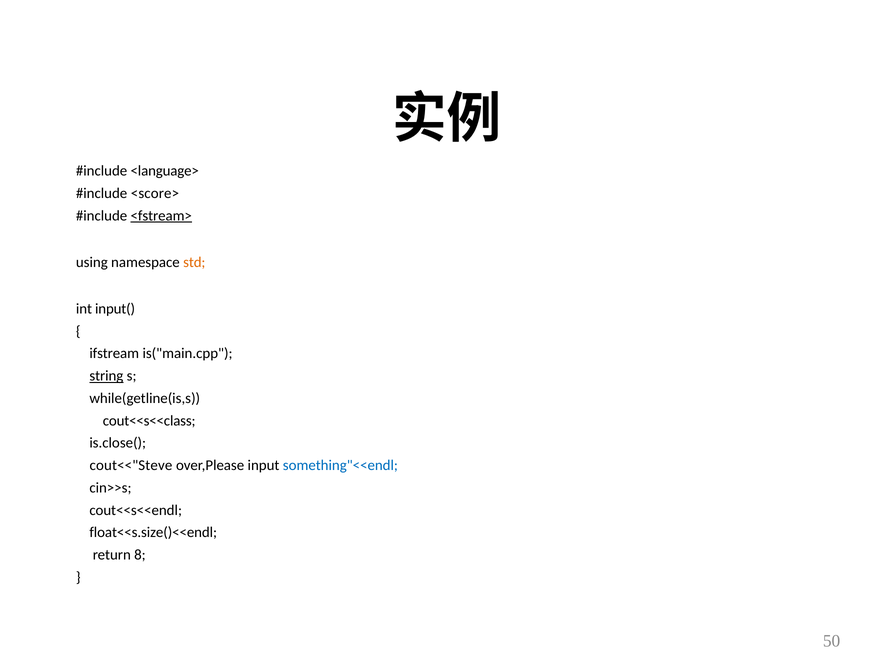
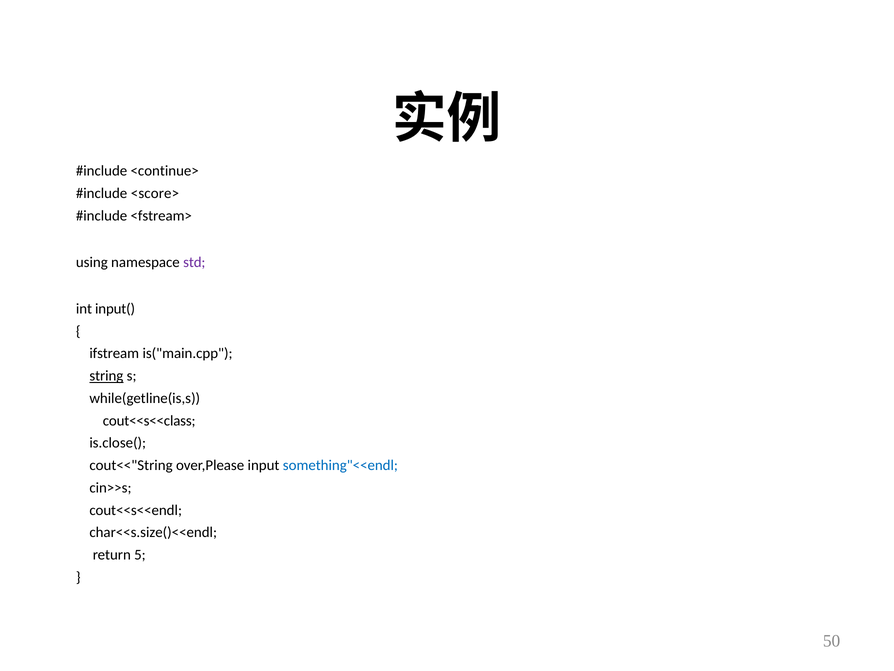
<language>: <language> -> <continue> (165, 171)
<fstream> underline: present -> none (161, 216)
std colour: orange -> purple (194, 262)
cout<<"Steve: cout<<"Steve -> cout<<"String (131, 465)
float<<s.size()<<endl: float<<s.size()<<endl -> char<<s.size()<<endl (153, 532)
8: 8 -> 5 (140, 554)
